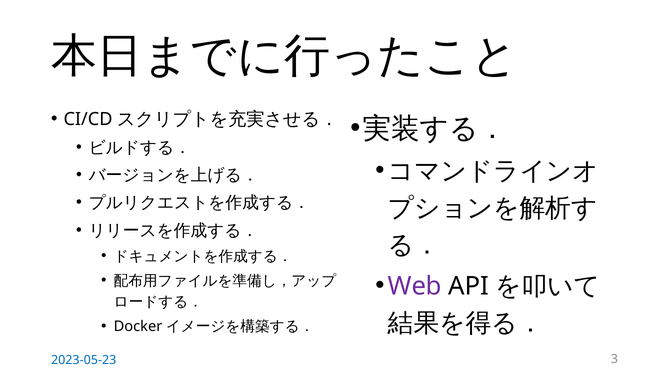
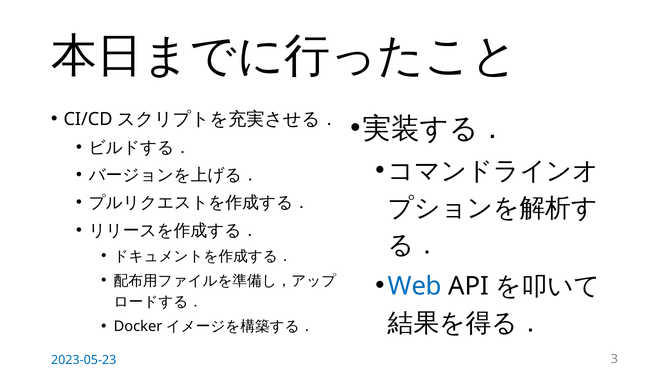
Web colour: purple -> blue (415, 286)
